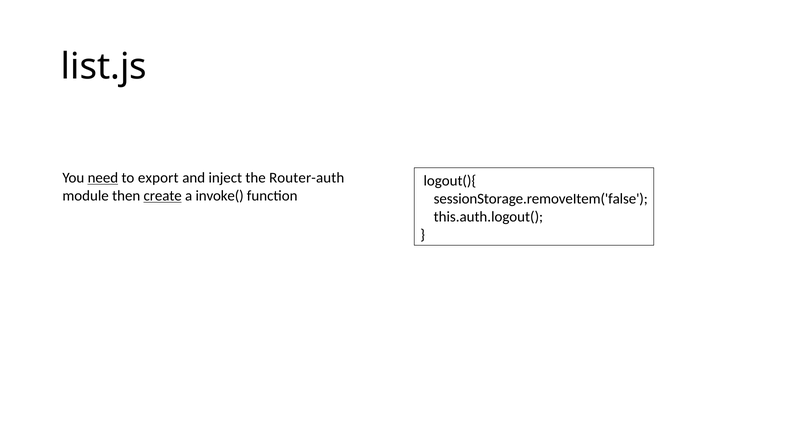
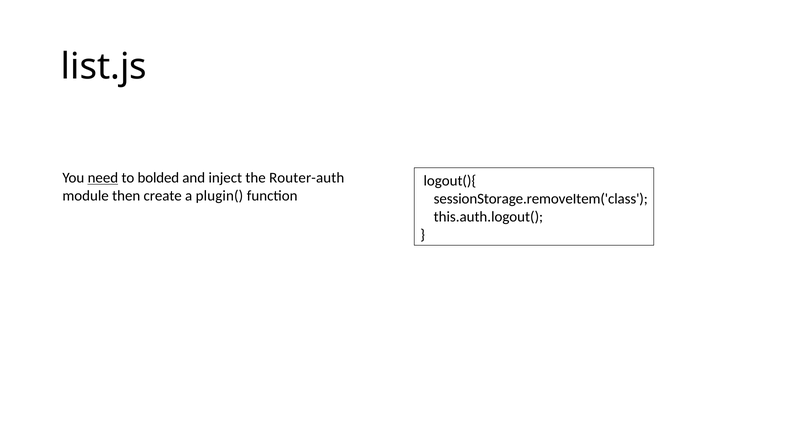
export: export -> bolded (158, 178)
create underline: present -> none (163, 196)
invoke(: invoke( -> plugin( (219, 196)
sessionStorage.removeItem('false: sessionStorage.removeItem('false -> sessionStorage.removeItem('class (541, 199)
